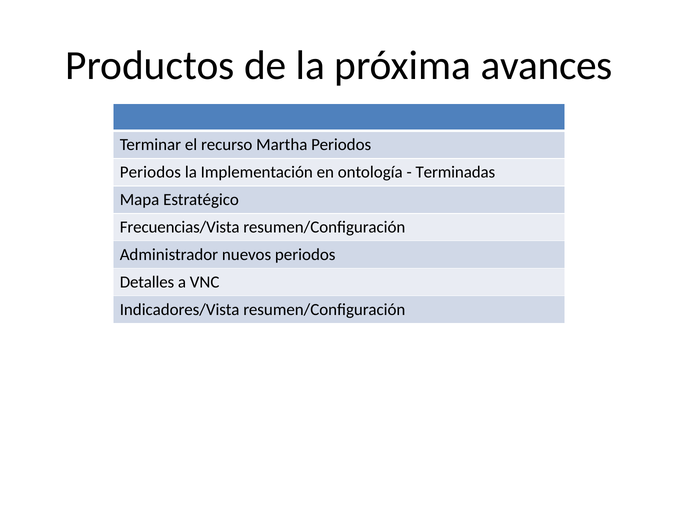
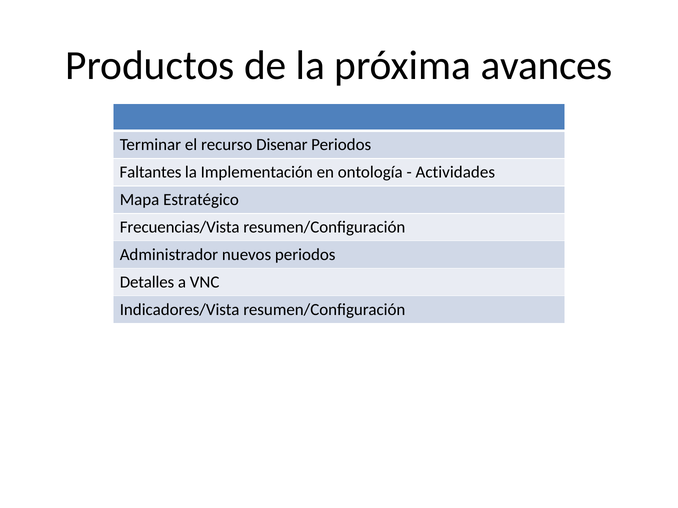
Martha: Martha -> Disenar (282, 145)
Periodos: Periodos -> Faltantes (151, 173)
Terminadas: Terminadas -> Actividades (455, 173)
